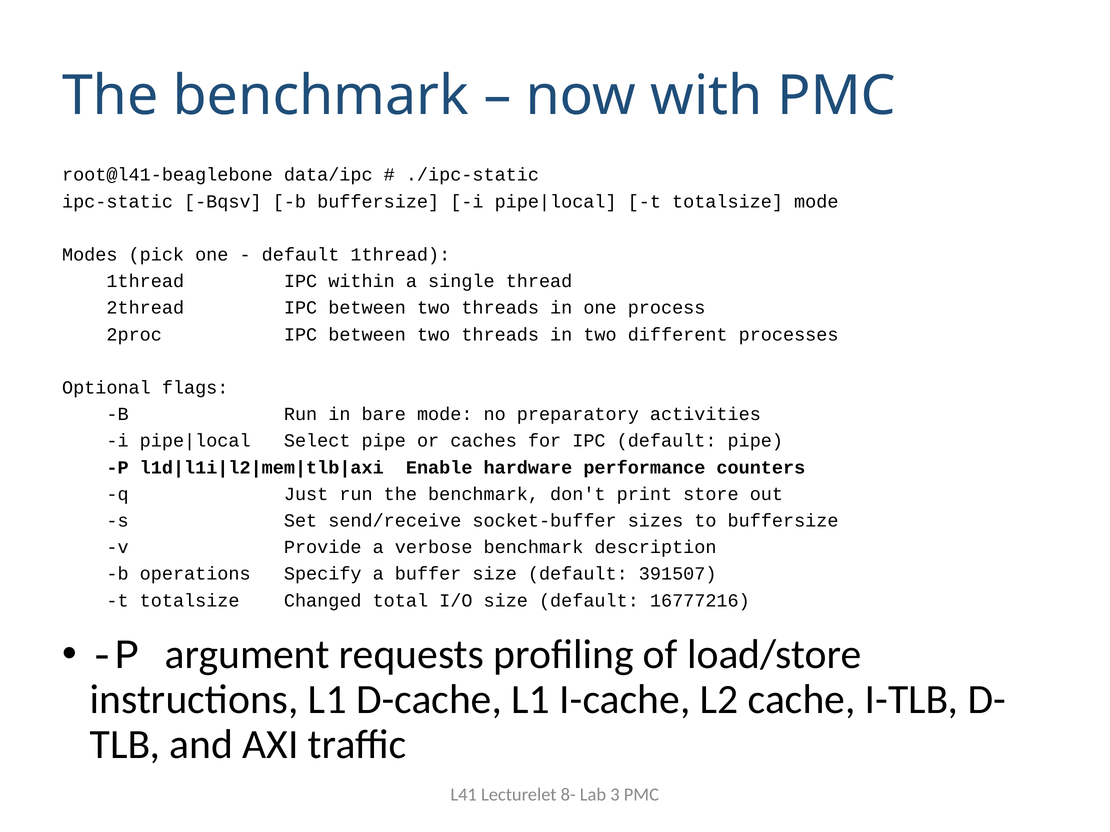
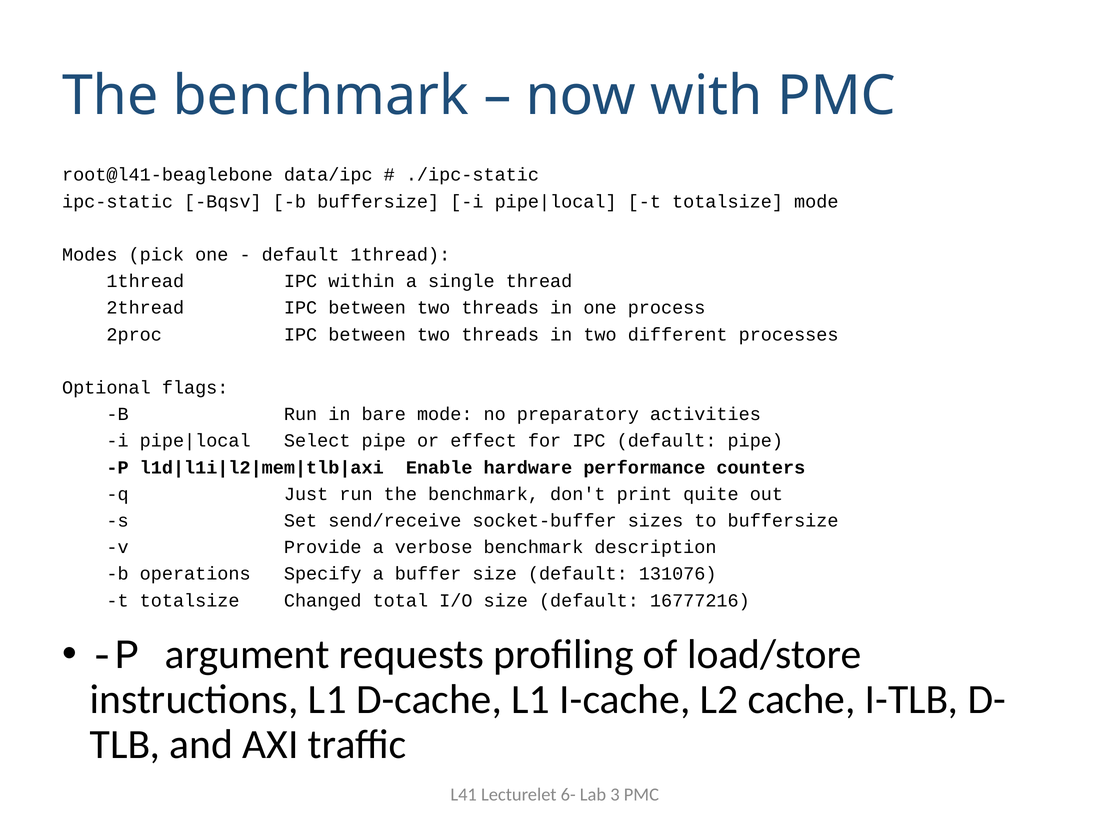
caches: caches -> effect (484, 441)
store: store -> quite (711, 494)
391507: 391507 -> 131076 (678, 574)
8-: 8- -> 6- (568, 795)
